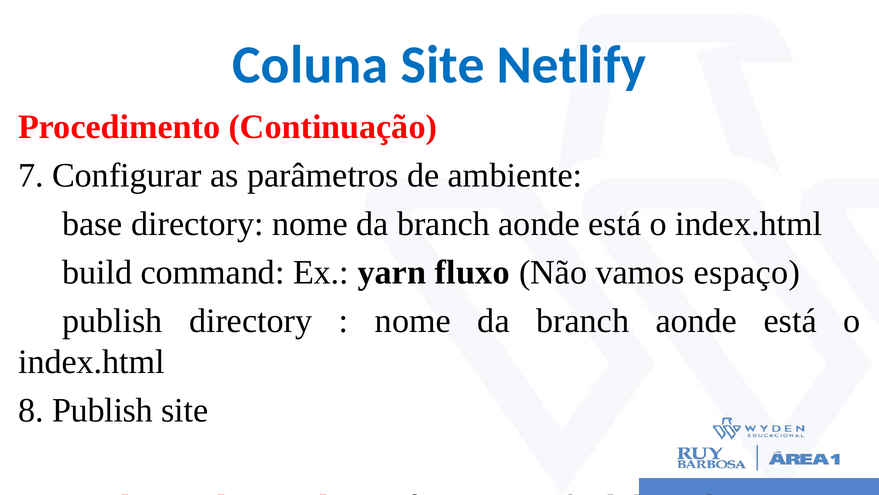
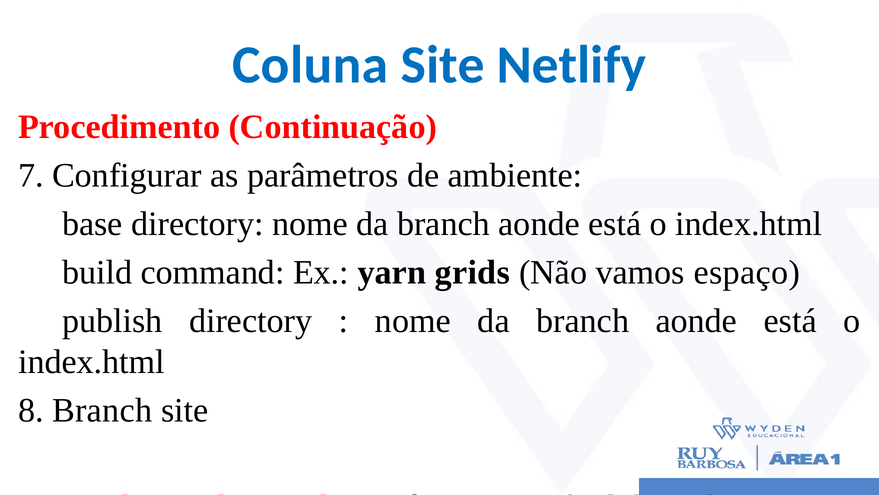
fluxo: fluxo -> grids (472, 272)
8 Publish: Publish -> Branch (102, 410)
